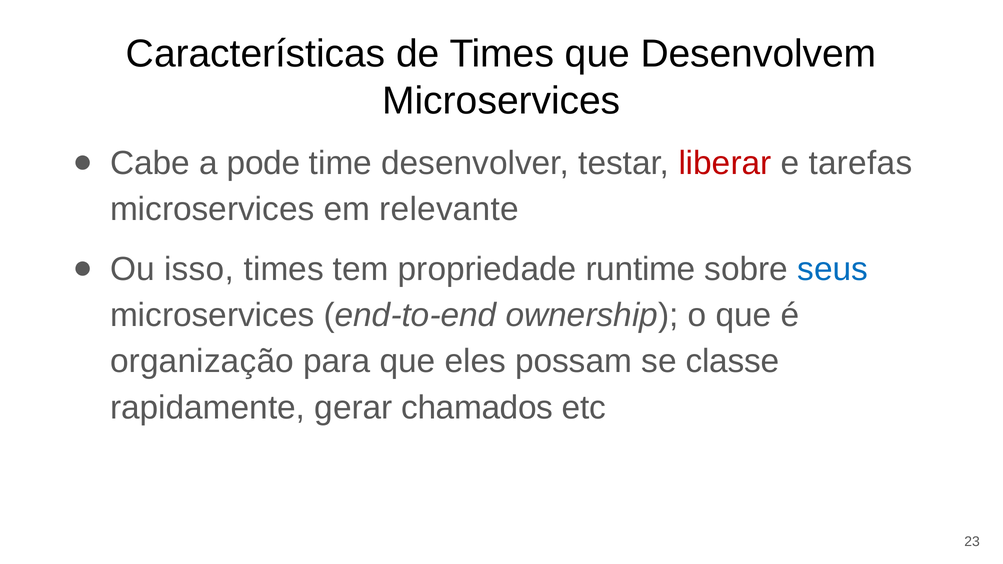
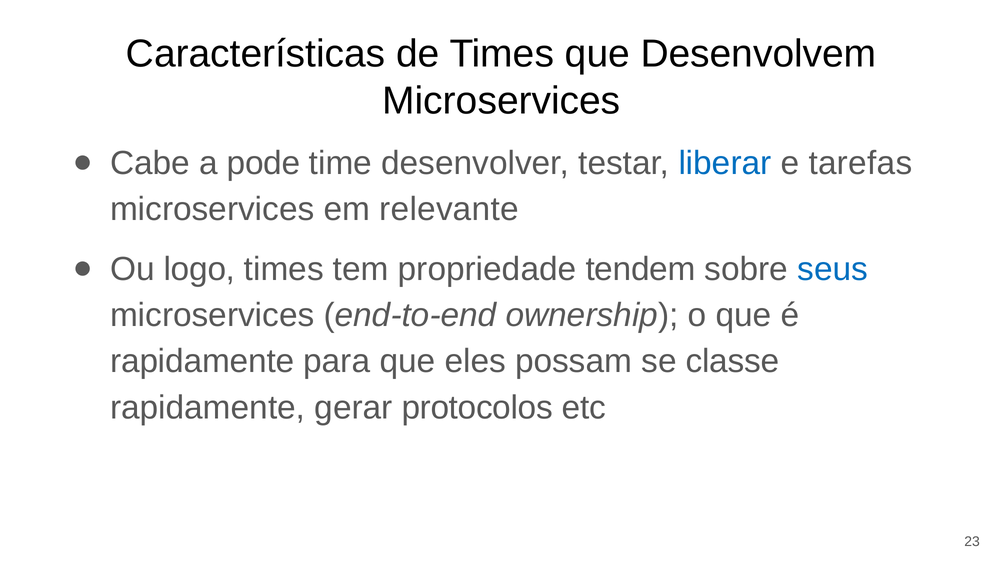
liberar colour: red -> blue (725, 163)
isso: isso -> logo (199, 269)
runtime: runtime -> tendem (641, 269)
organização: organização -> rapidamente (202, 362)
chamados: chamados -> protocolos (477, 408)
